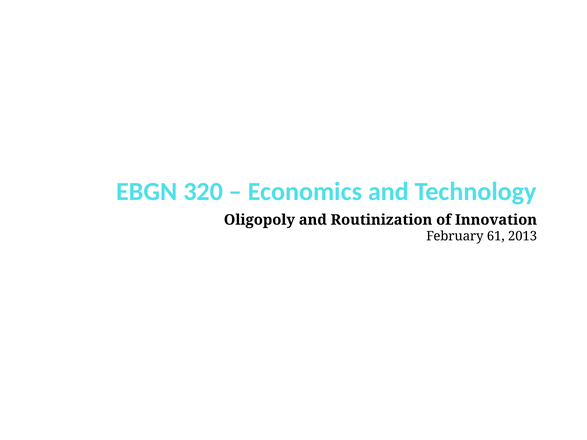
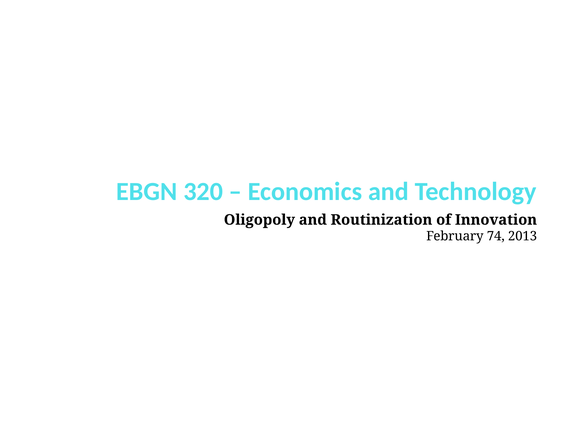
61: 61 -> 74 (496, 236)
